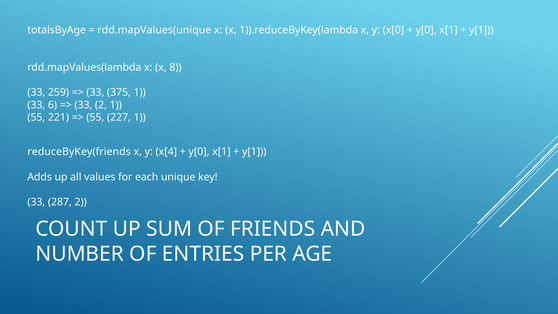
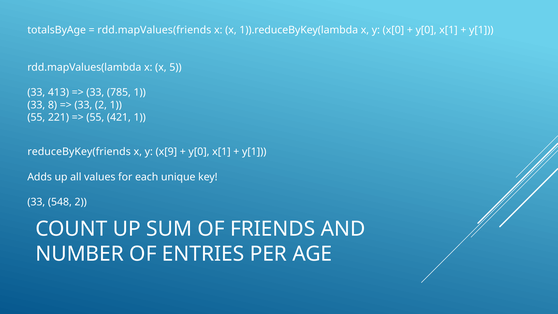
rdd.mapValues(unique: rdd.mapValues(unique -> rdd.mapValues(friends (154, 30)
8: 8 -> 5 (175, 67)
259: 259 -> 413 (58, 92)
375: 375 -> 785 (119, 92)
6: 6 -> 8 (52, 105)
227: 227 -> 421 (119, 117)
x[4: x[4 -> x[9 (166, 152)
287: 287 -> 548 (60, 202)
